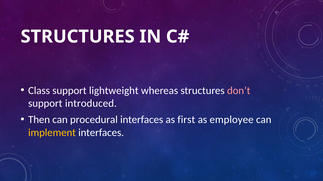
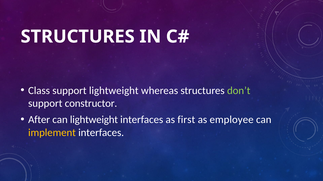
don’t colour: pink -> light green (239, 91)
introduced: introduced -> constructor (91, 104)
Then: Then -> After (39, 120)
can procedural: procedural -> lightweight (94, 120)
